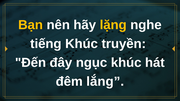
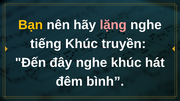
lặng colour: yellow -> pink (113, 25)
đây ngục: ngục -> nghe (92, 63)
lắng: lắng -> bình (105, 82)
